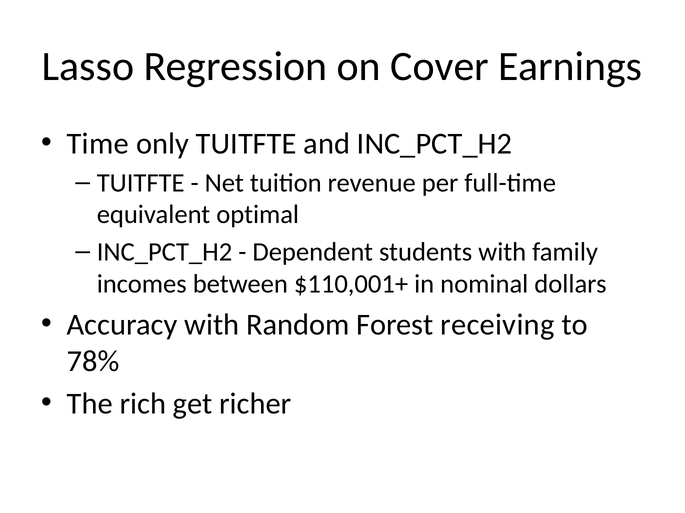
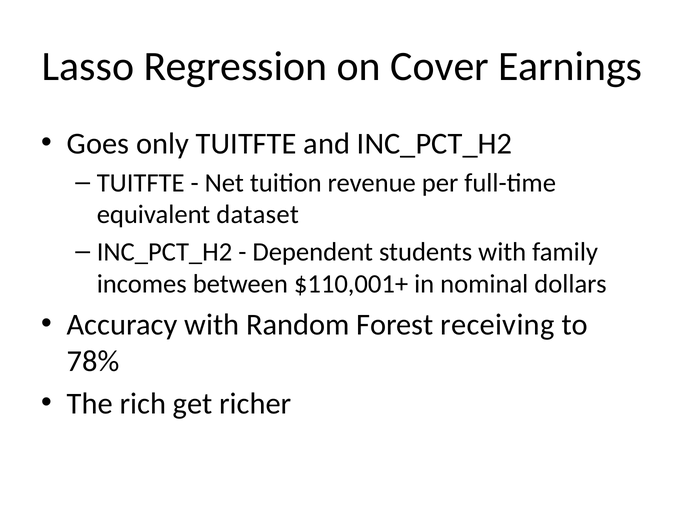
Time: Time -> Goes (98, 144)
optimal: optimal -> dataset (258, 215)
